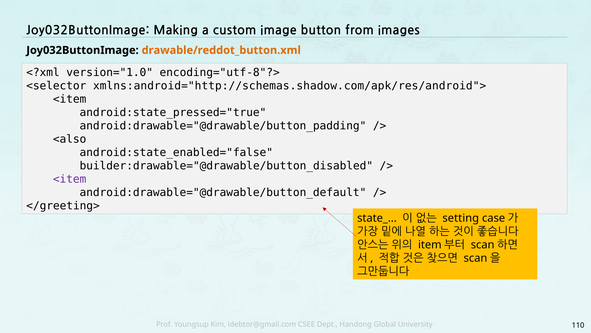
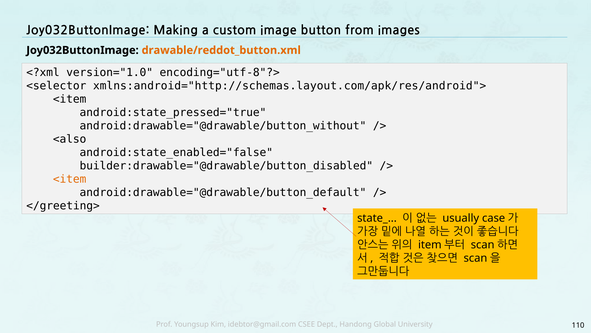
xmlns:android="http://schemas.shadow.com/apk/res/android">: xmlns:android="http://schemas.shadow.com/apk/res/android"> -> xmlns:android="http://schemas.layout.com/apk/res/android"> (290, 86)
android:drawable="@drawable/button_padding: android:drawable="@drawable/button_padding -> android:drawable="@drawable/button_without (223, 126)
<item colour: purple -> orange (70, 179)
setting: setting -> usually (461, 218)
